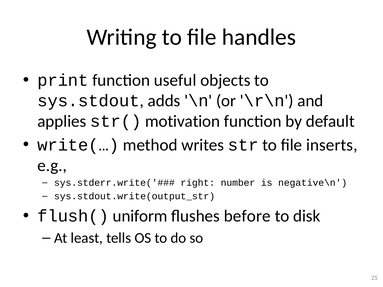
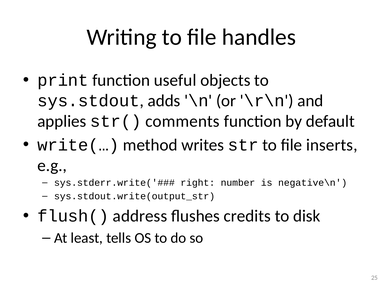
motivation: motivation -> comments (183, 121)
uniform: uniform -> address (140, 216)
before: before -> credits (247, 216)
